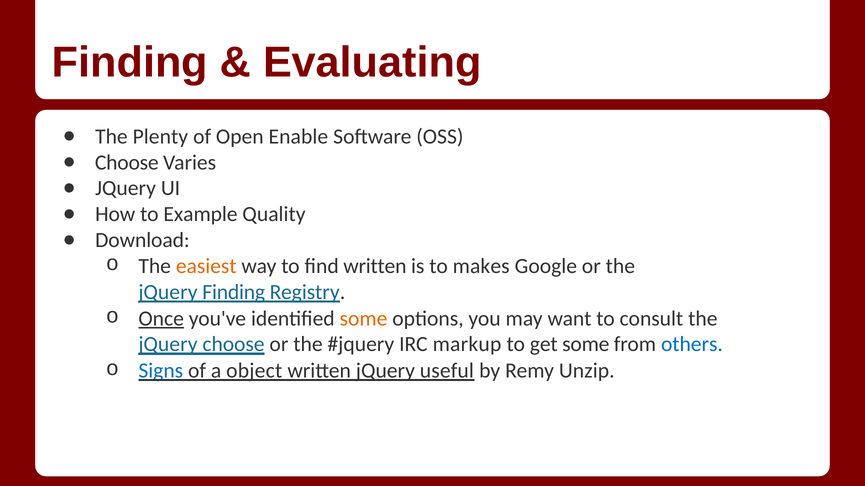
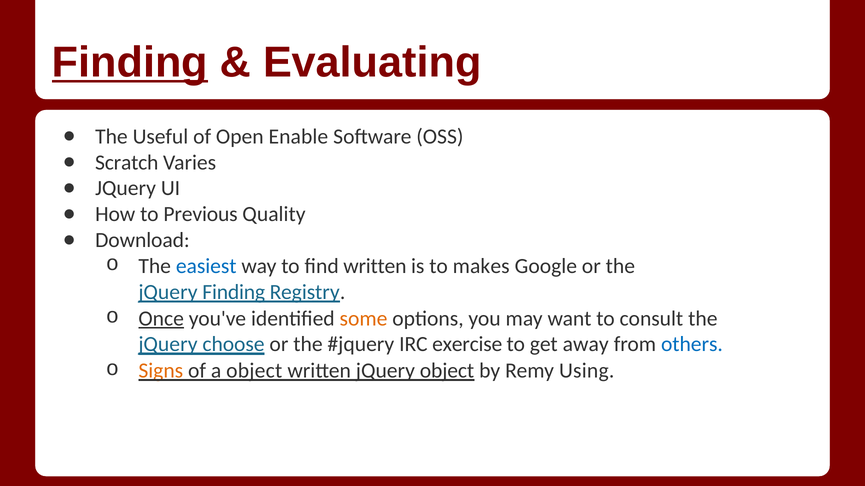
Finding underline: none -> present (130, 63)
Plenty: Plenty -> Useful (160, 137)
Choose: Choose -> Scratch (127, 163)
Example: Example -> Previous (201, 215)
easiest colour: orange -> blue (206, 266)
markup: markup -> exercise (467, 345)
get some: some -> away (586, 345)
Signs colour: blue -> orange (161, 371)
jQuery useful: useful -> object (447, 371)
Unzip: Unzip -> Using (587, 371)
